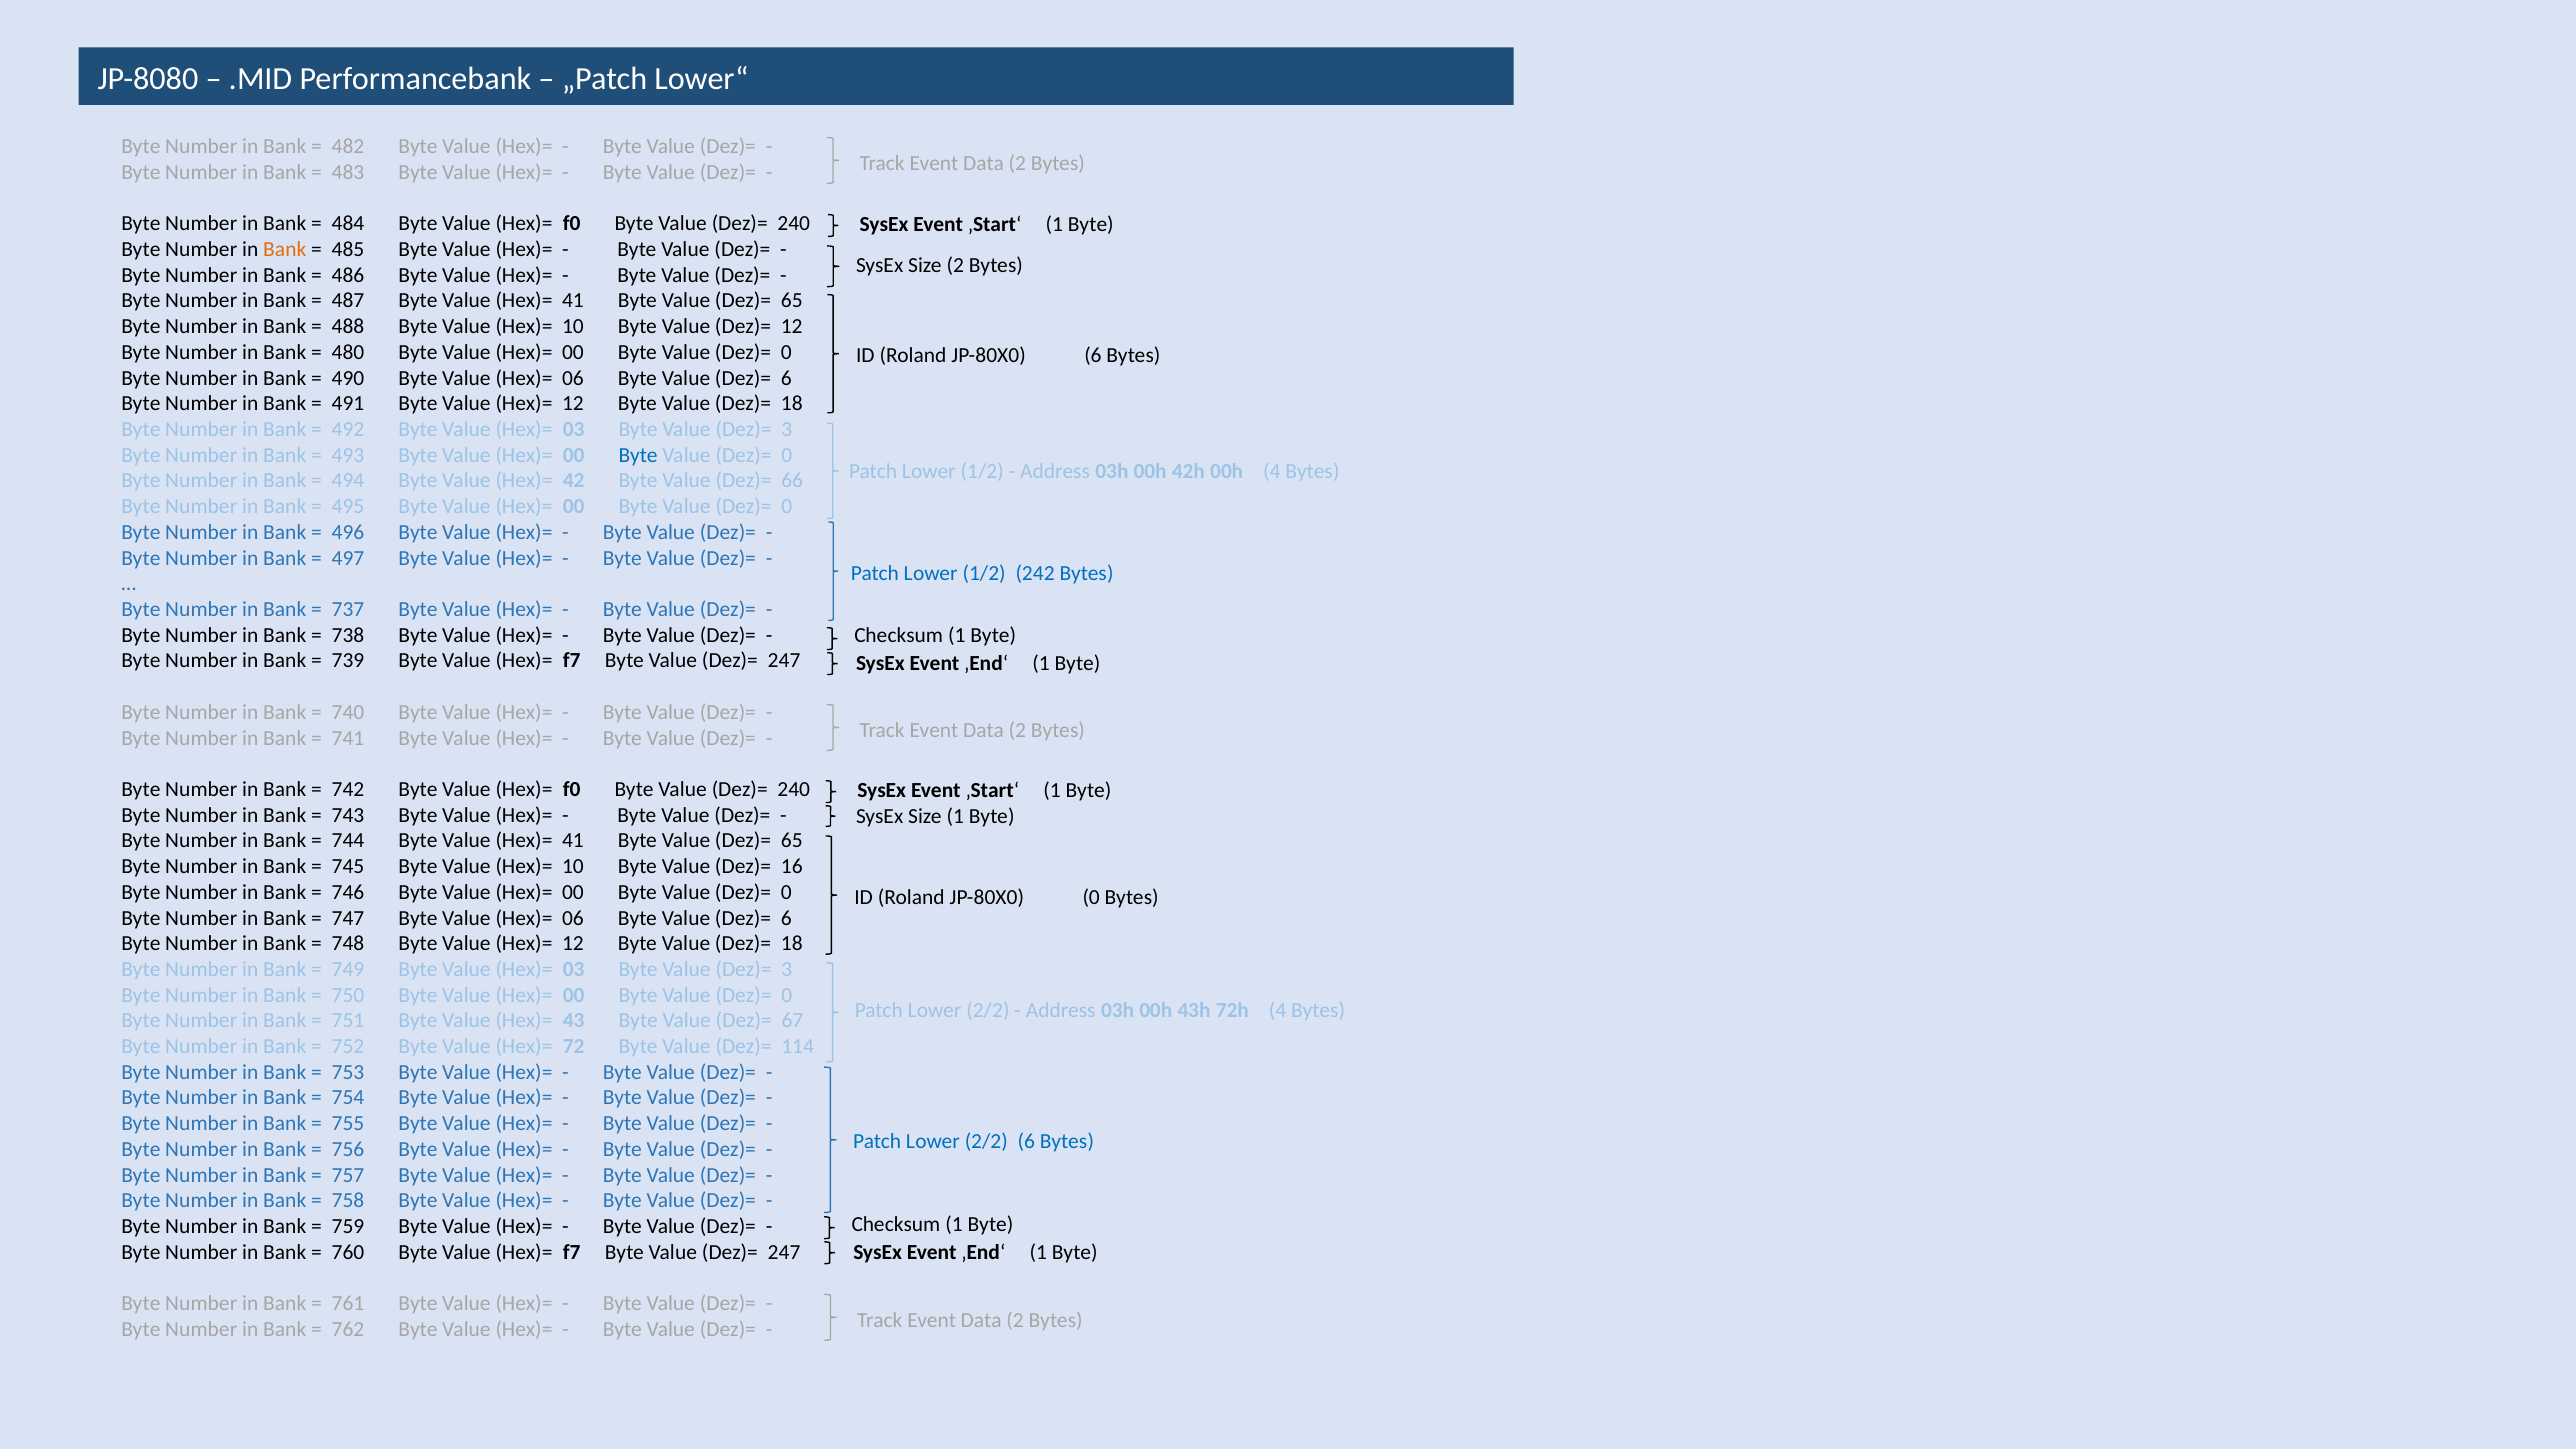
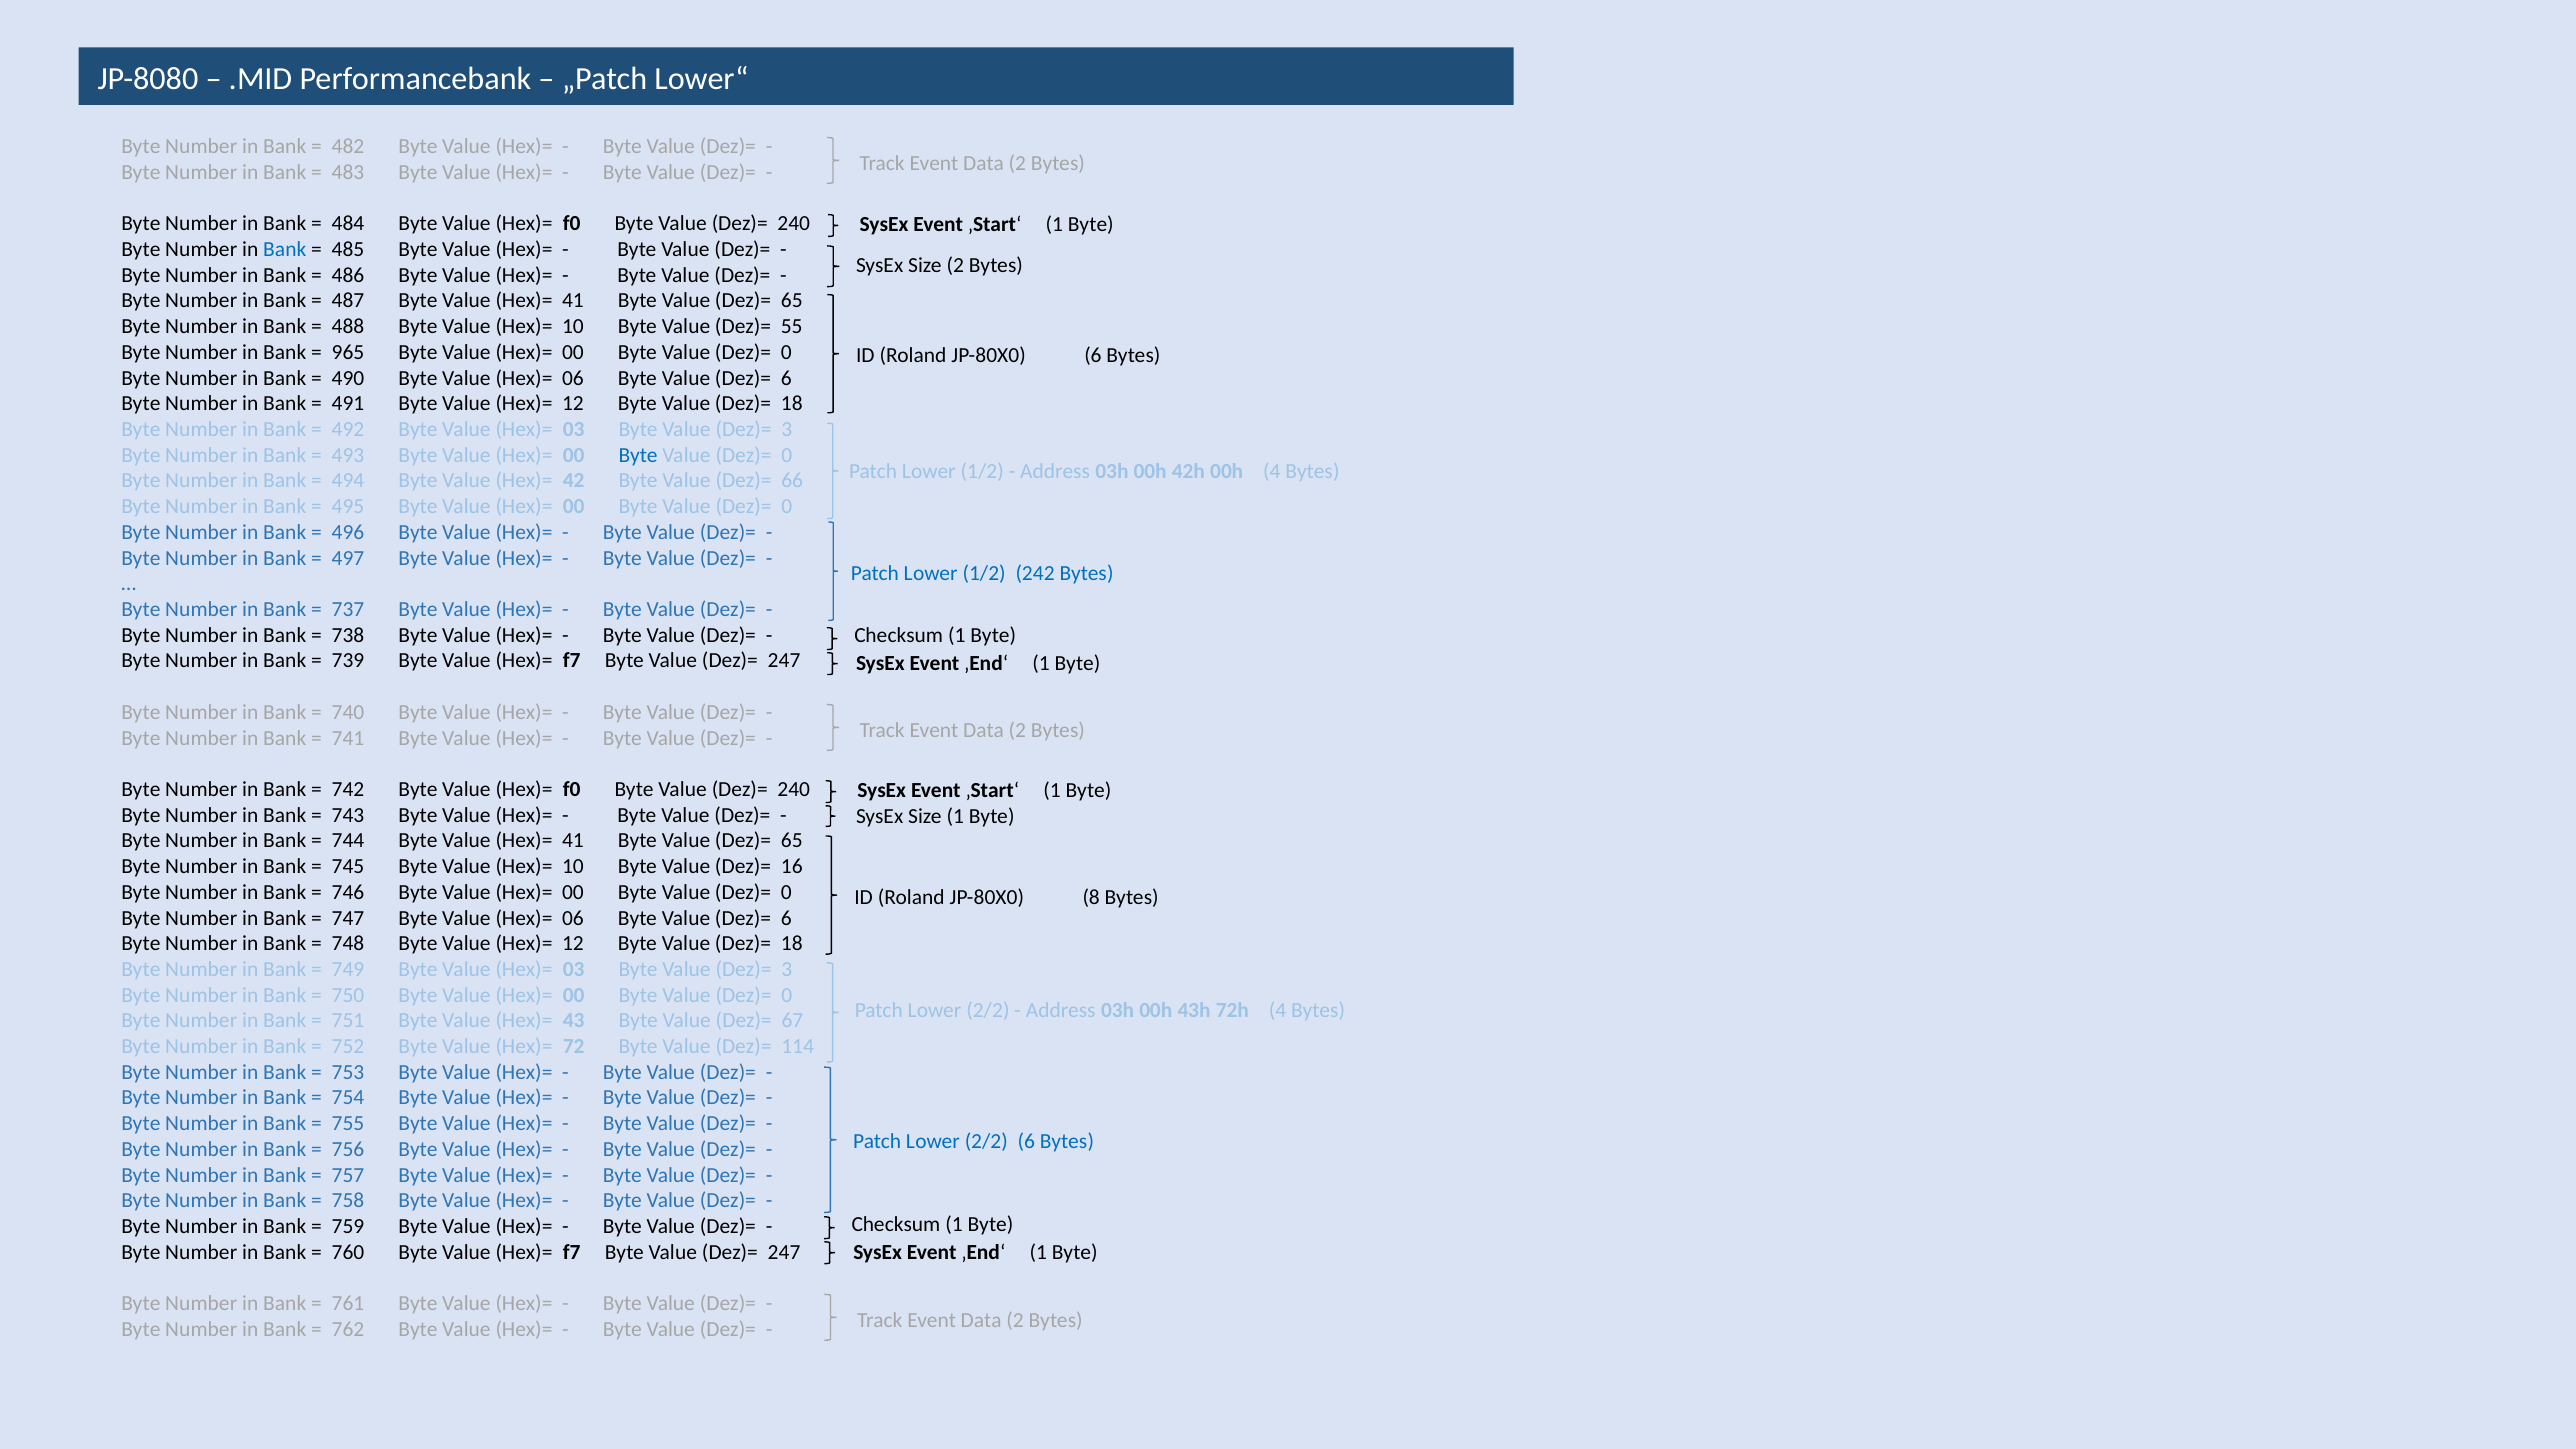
Bank colour: orange -> blue (285, 249)
Dez)= 12: 12 -> 55 (792, 327)
480: 480 -> 965 (348, 352)
JP-80X0 0: 0 -> 8 (1091, 897)
